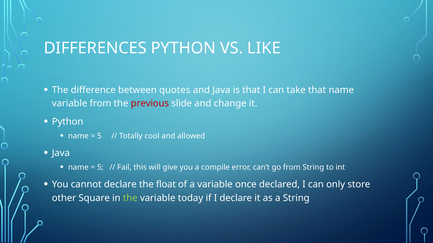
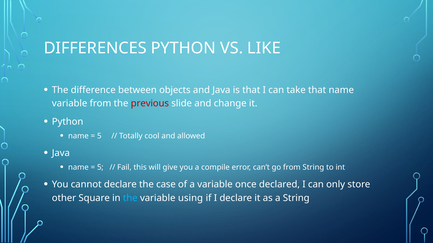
quotes: quotes -> objects (175, 90)
float: float -> case (166, 185)
the colour: light green -> light blue (130, 198)
today: today -> using (191, 198)
